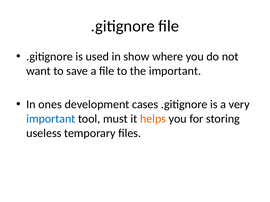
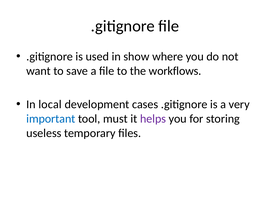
the important: important -> workflows (175, 71)
ones: ones -> local (50, 105)
helps colour: orange -> purple (153, 119)
